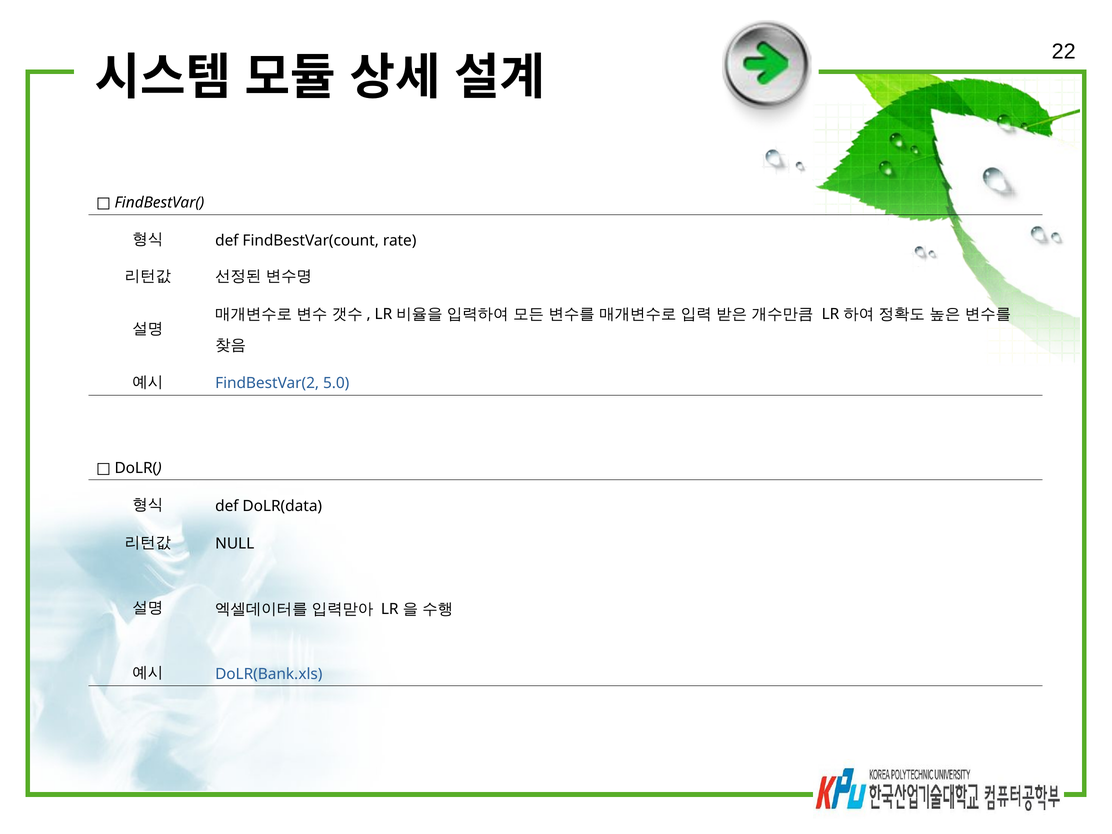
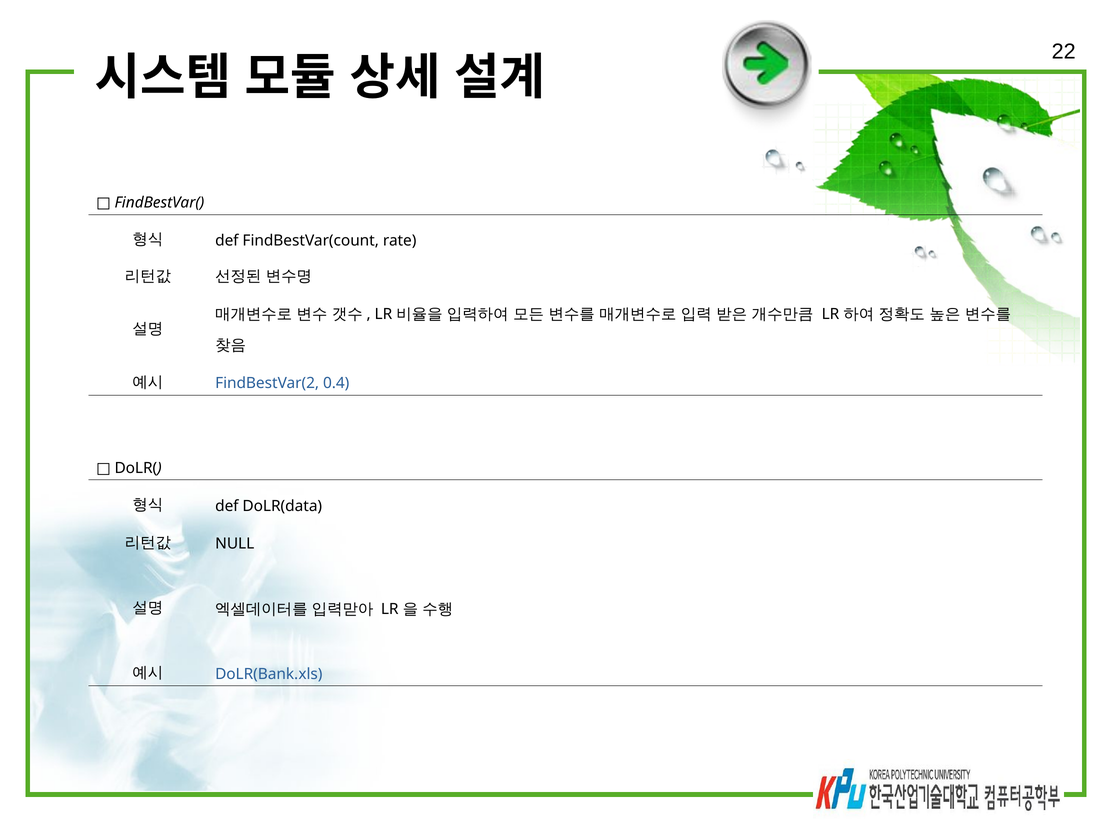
5.0: 5.0 -> 0.4 (336, 383)
